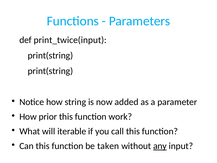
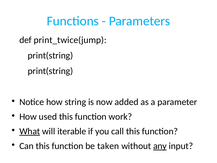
print_twice(input: print_twice(input -> print_twice(jump (70, 40)
prior: prior -> used (48, 116)
What underline: none -> present (30, 131)
